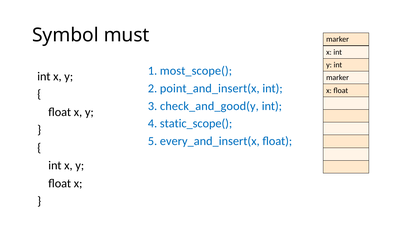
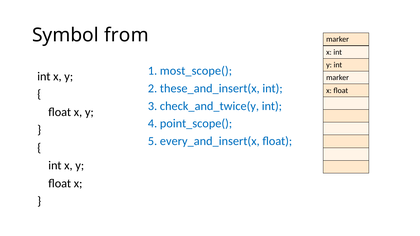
must: must -> from (126, 35)
point_and_insert(x: point_and_insert(x -> these_and_insert(x (210, 89)
check_and_good(y: check_and_good(y -> check_and_twice(y (209, 106)
static_scope(: static_scope( -> point_scope( (196, 124)
